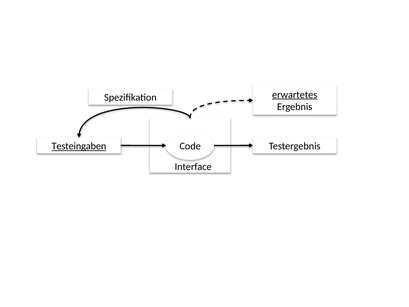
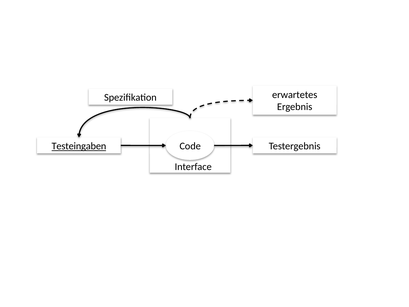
erwartetes underline: present -> none (295, 95)
